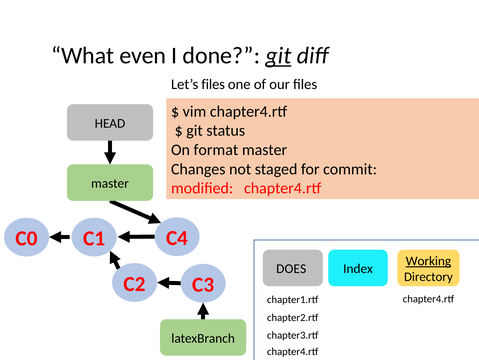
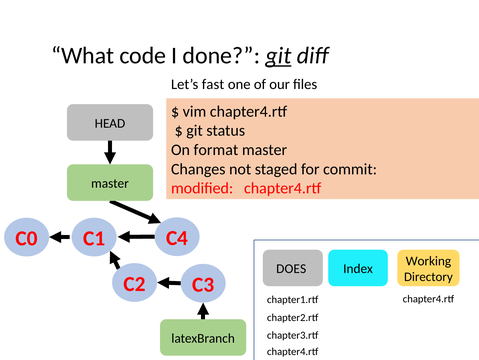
even: even -> code (143, 56)
Let’s files: files -> fast (213, 84)
Working underline: present -> none (428, 261)
